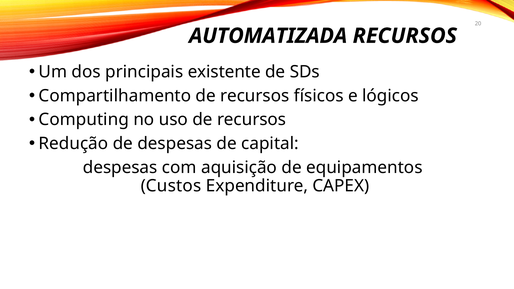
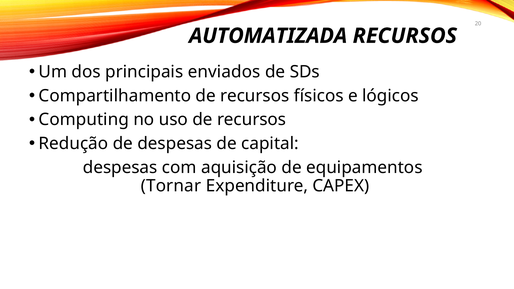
existente: existente -> enviados (224, 72)
Custos: Custos -> Tornar (171, 186)
